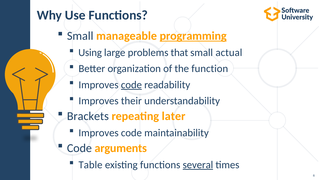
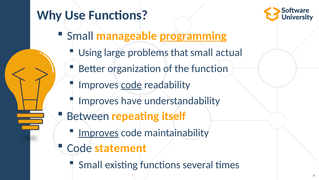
their: their -> have (131, 100)
Brackets: Brackets -> Between (88, 116)
later: later -> itself (174, 116)
Improves underline: none -> present (99, 132)
arguments: arguments -> statement (121, 148)
Table: Table -> Small (90, 164)
several underline: present -> none (198, 164)
